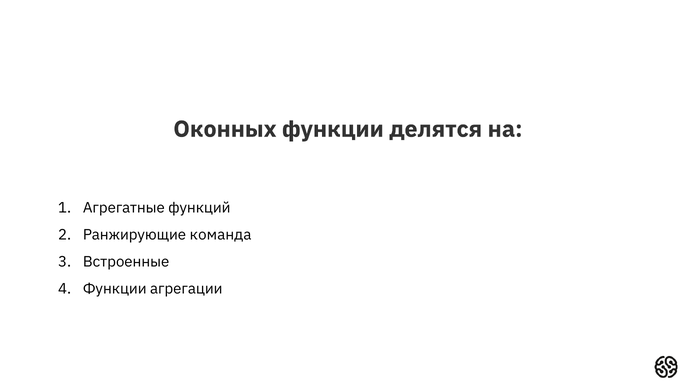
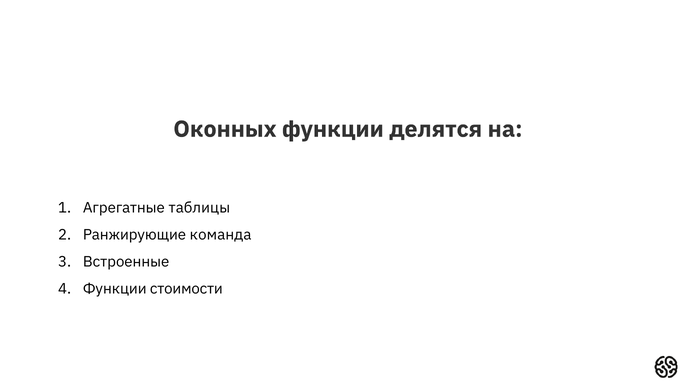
функций: функций -> таблицы (199, 208)
агрегации: агрегации -> стоимости (186, 289)
